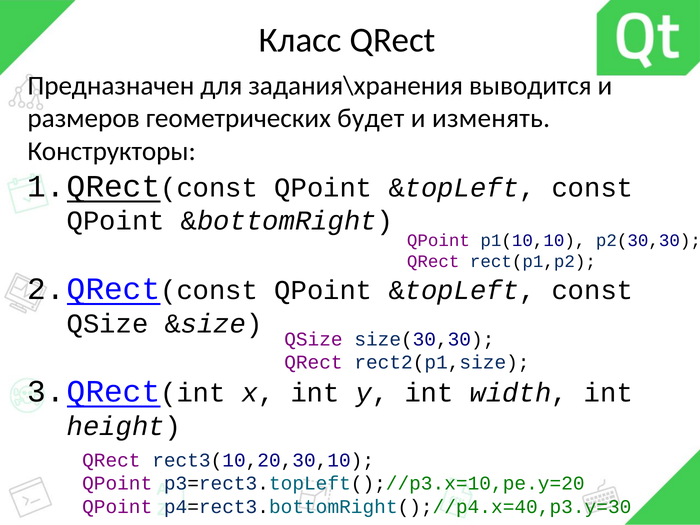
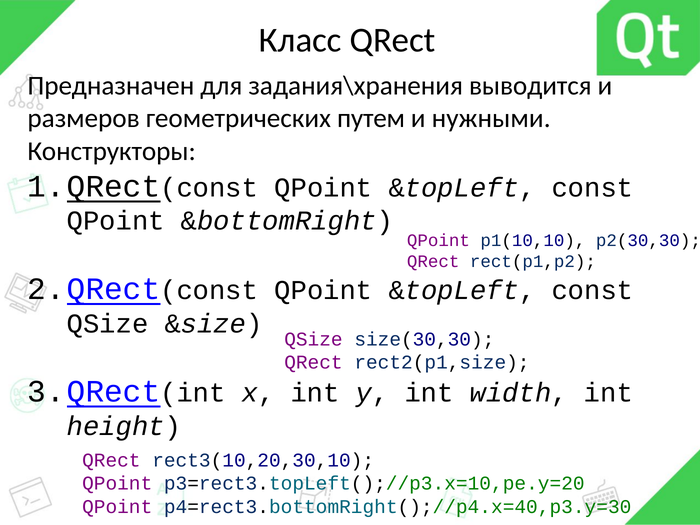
будет: будет -> путем (371, 118)
изменять: изменять -> нужными (491, 118)
